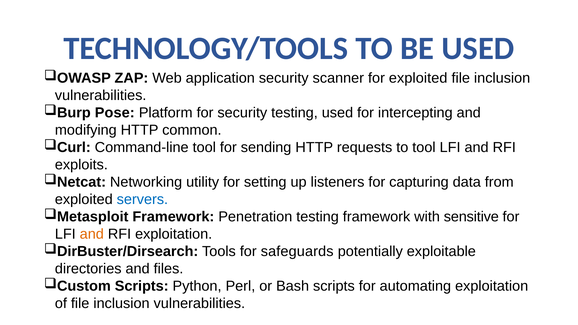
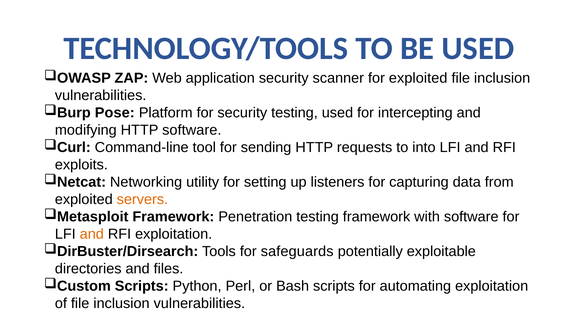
HTTP common: common -> software (192, 130)
to tool: tool -> into (424, 147)
servers colour: blue -> orange (142, 199)
with sensitive: sensitive -> software (471, 217)
